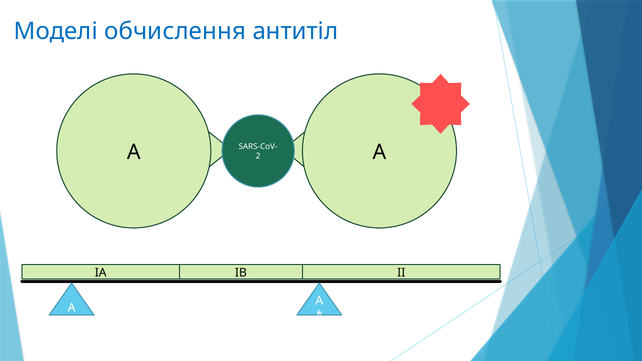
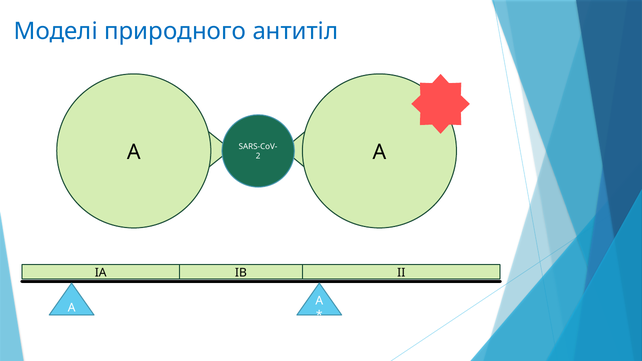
обчислення: обчислення -> природного (175, 31)
